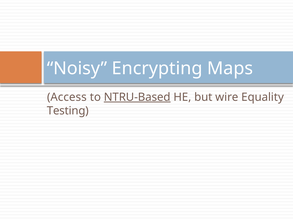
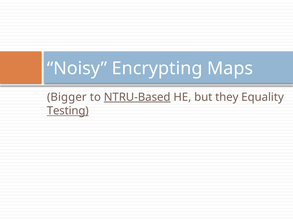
Access: Access -> Bigger (67, 97)
wire: wire -> they (227, 97)
Testing underline: none -> present (68, 111)
